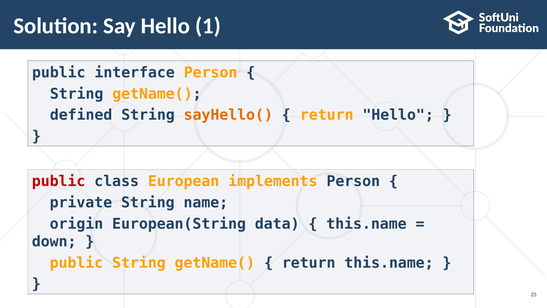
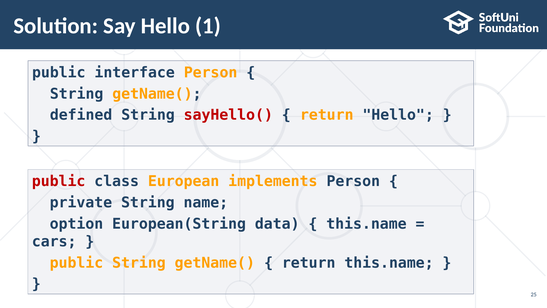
sayHello( colour: orange -> red (228, 115)
origin: origin -> option (76, 224)
down: down -> cars (54, 241)
